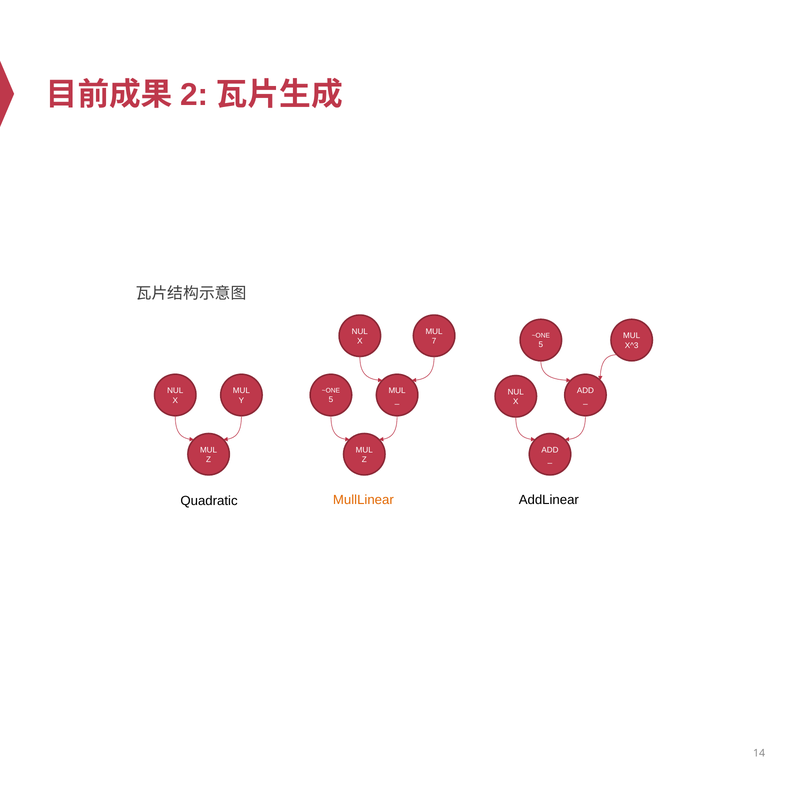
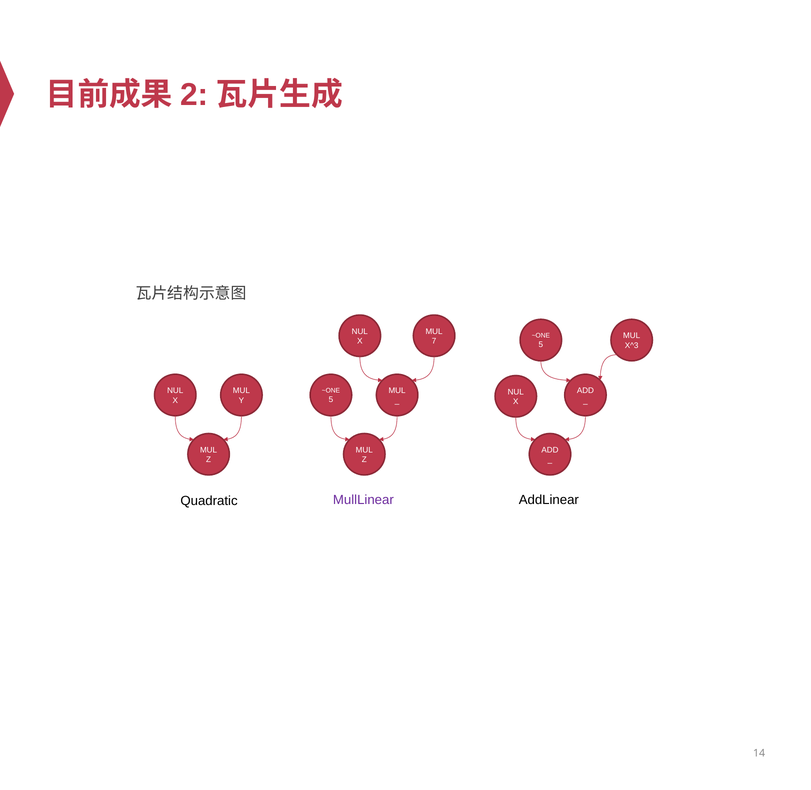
MullLinear colour: orange -> purple (363, 500)
